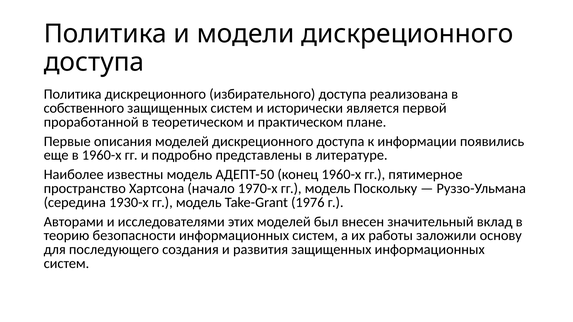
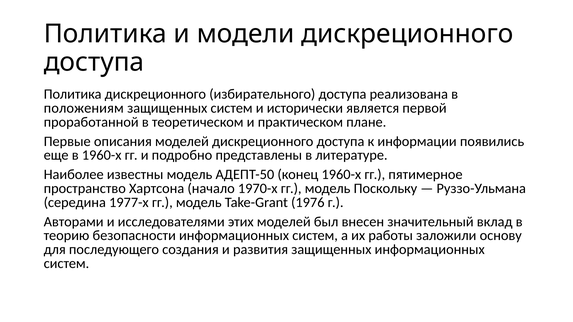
собственного: собственного -> положениям (84, 108)
1930-х: 1930-х -> 1977-х (129, 203)
